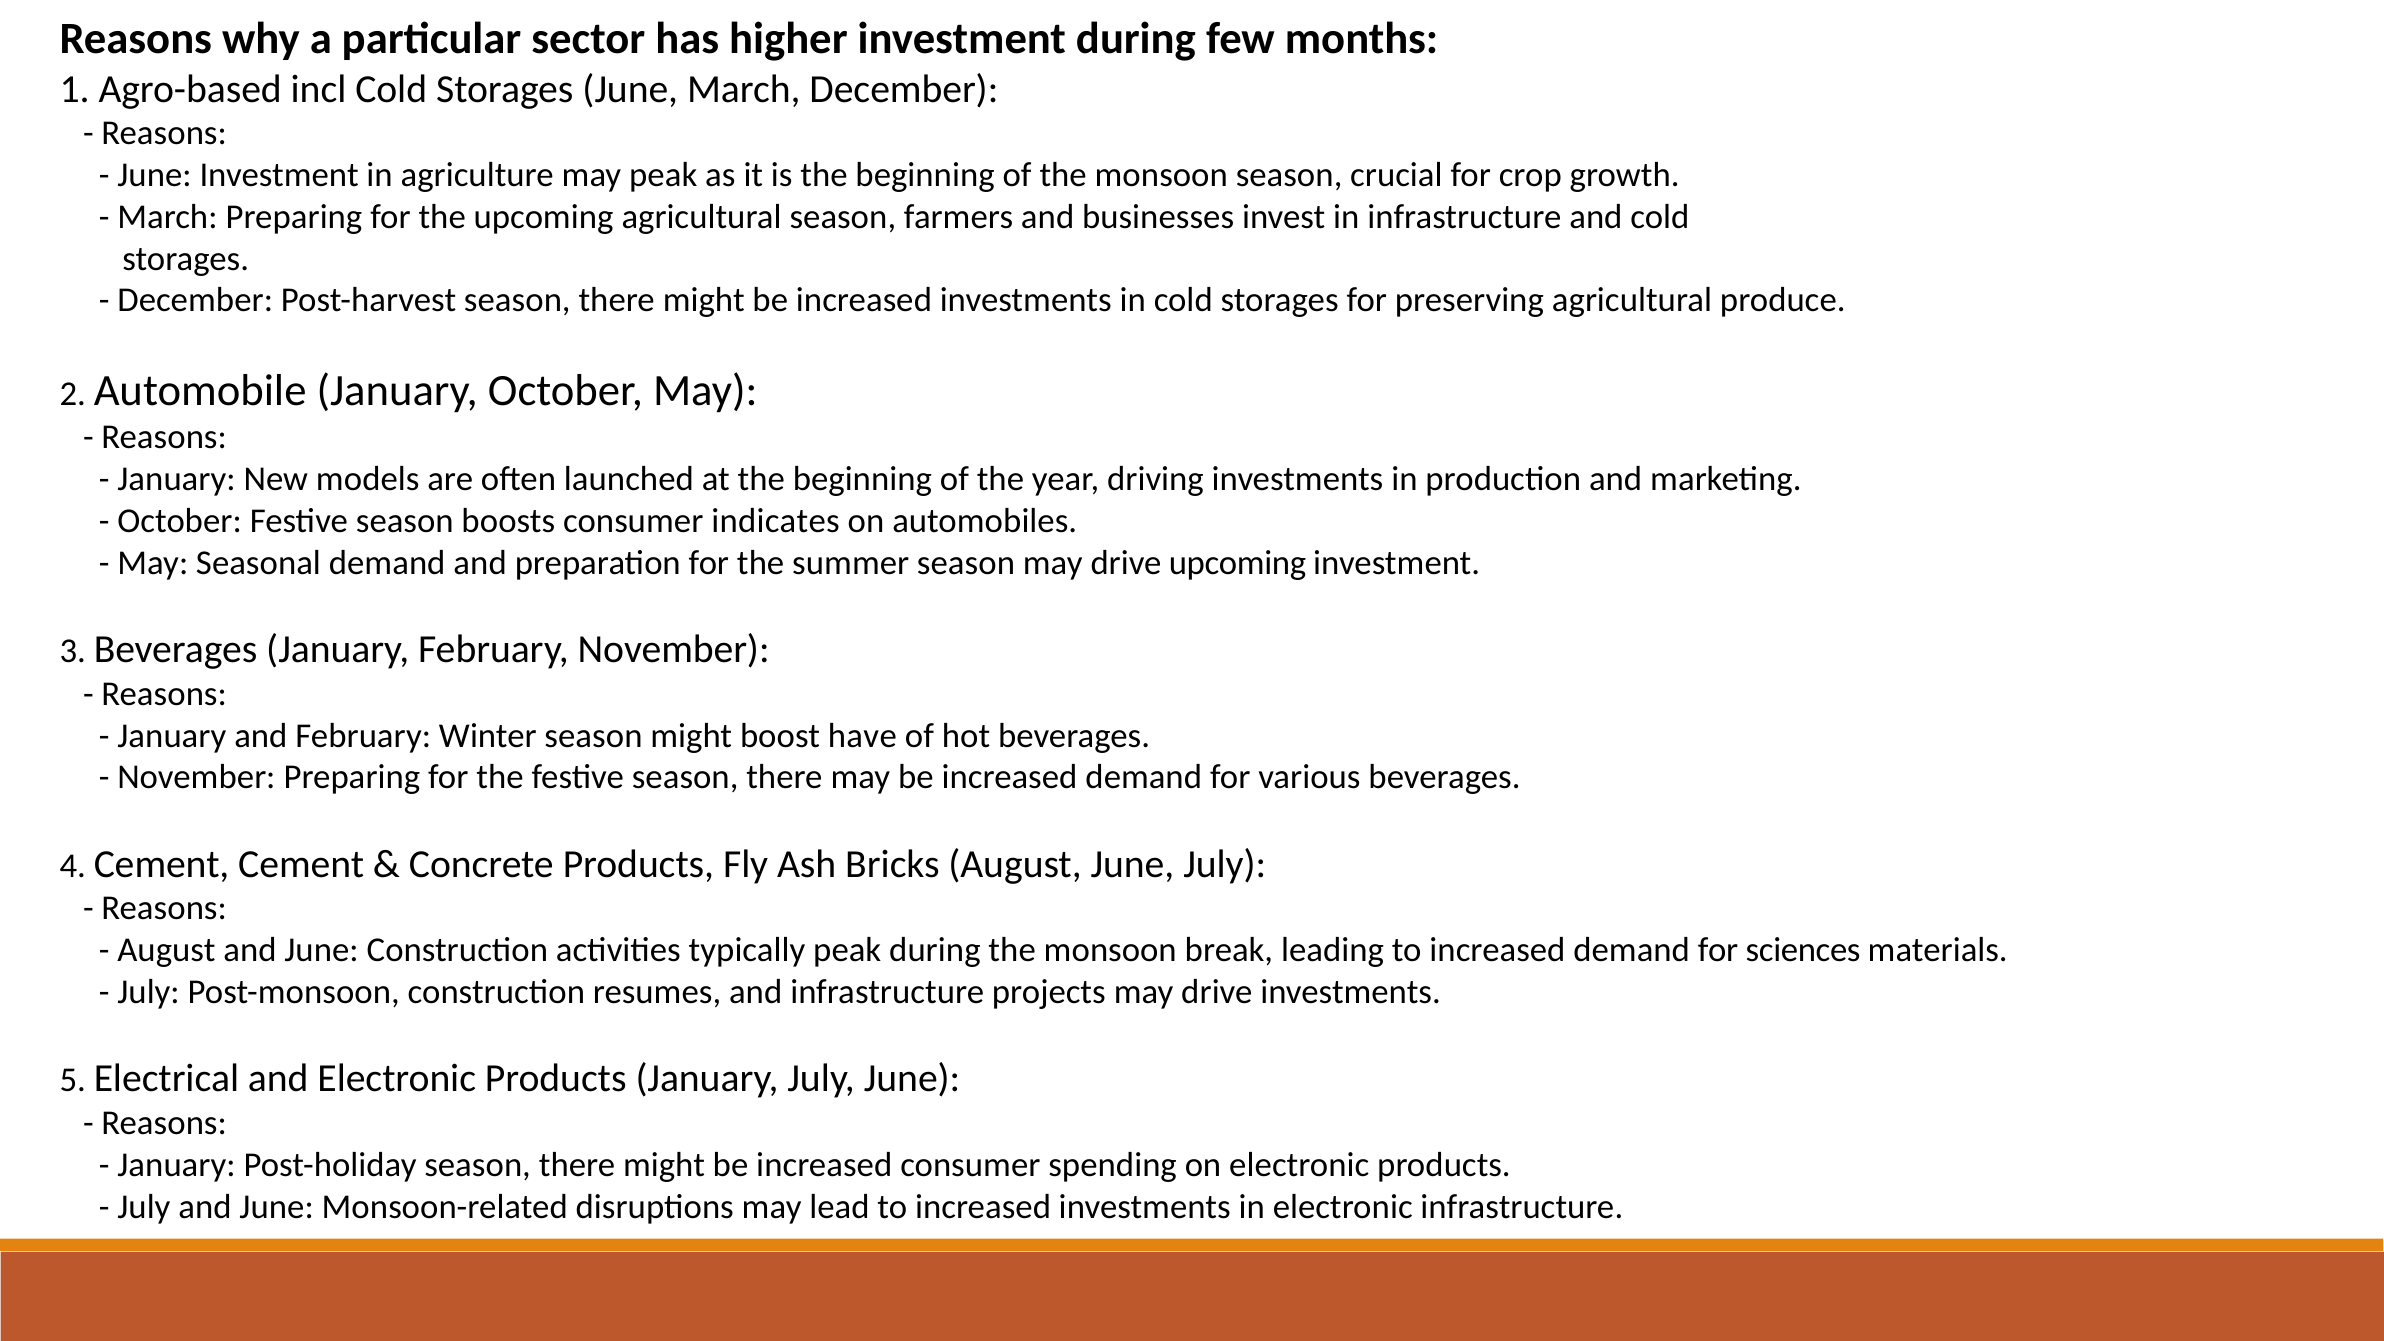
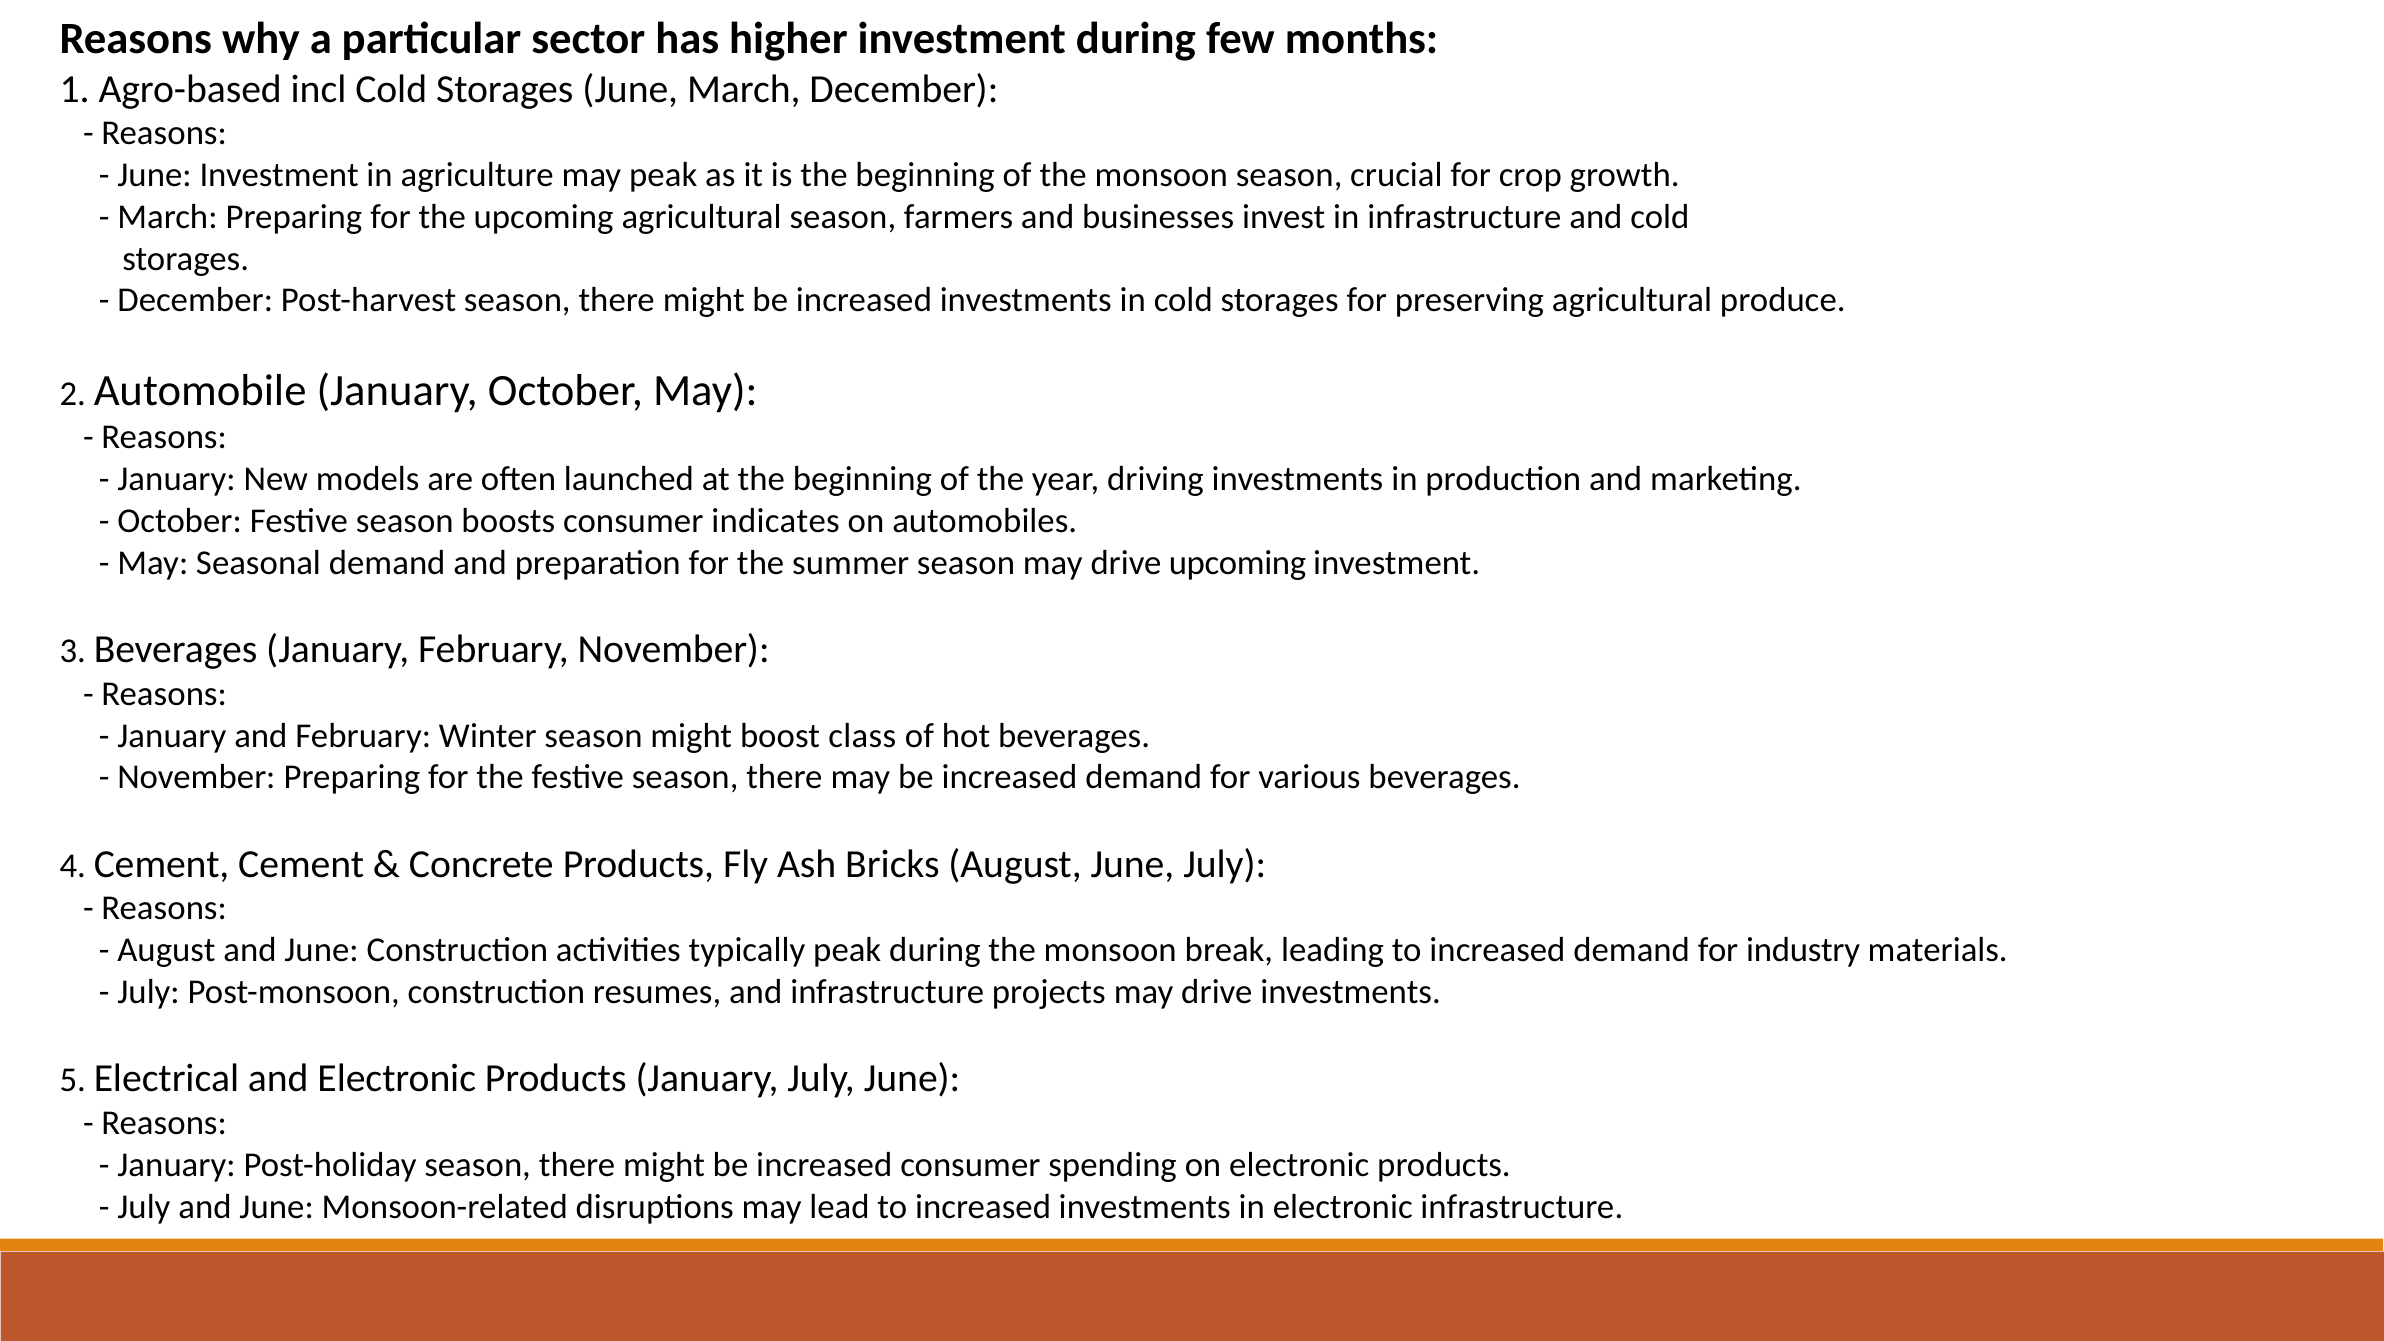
have: have -> class (862, 736)
sciences: sciences -> industry (1803, 950)
